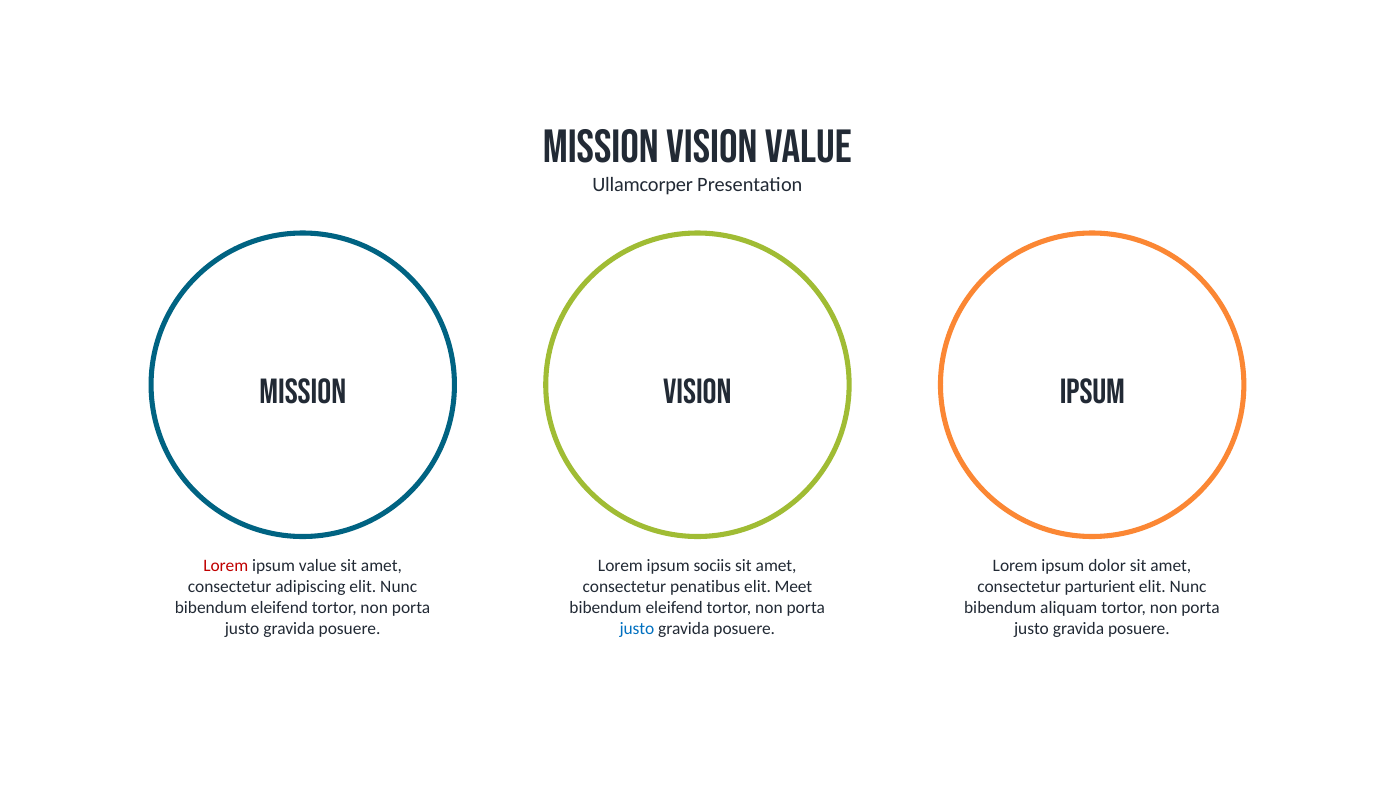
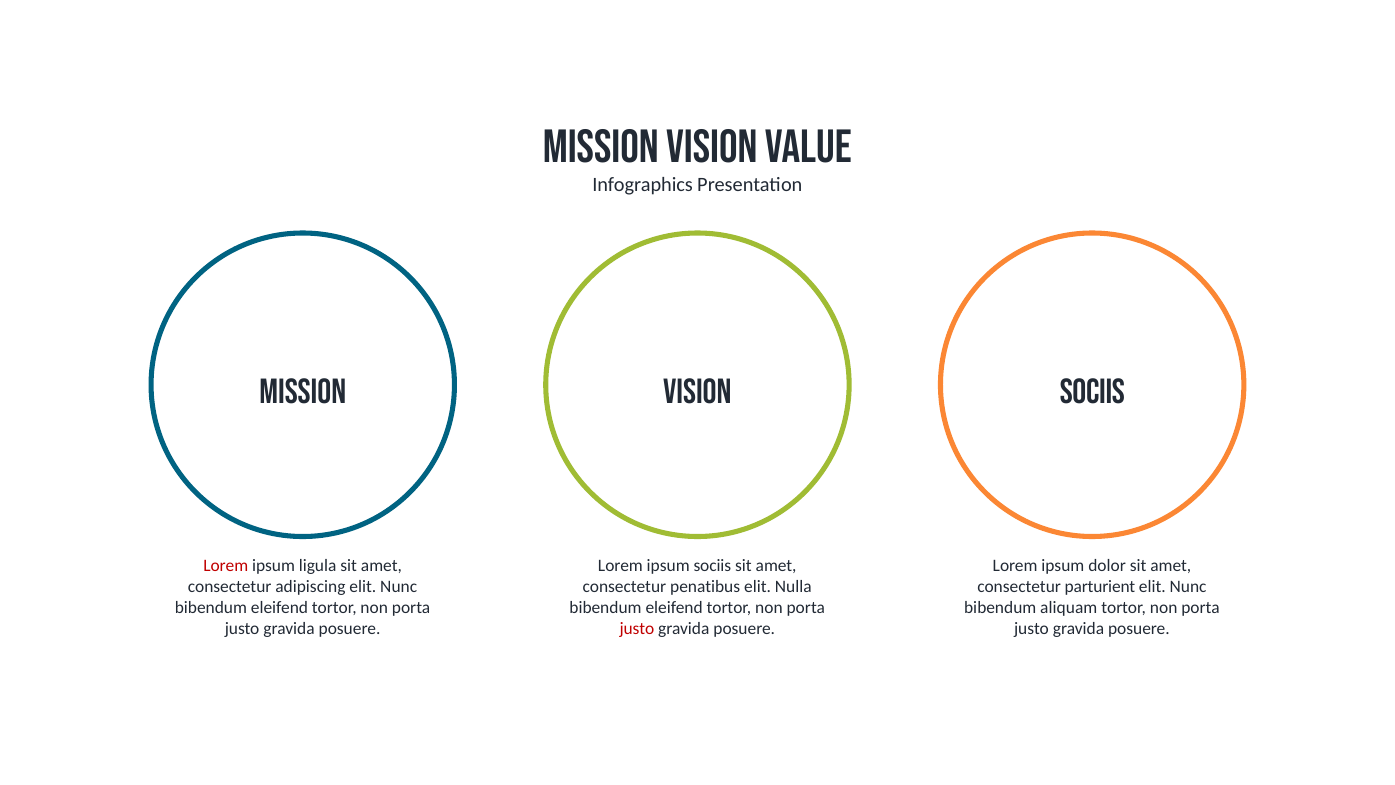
Ullamcorper: Ullamcorper -> Infographics (643, 185)
ipsum: ipsum -> sociis (1092, 392)
ipsum value: value -> ligula (318, 566)
Meet: Meet -> Nulla (793, 587)
justo colour: blue -> red (637, 628)
